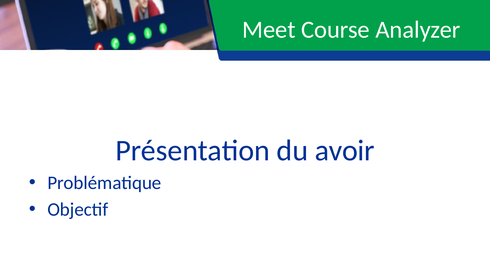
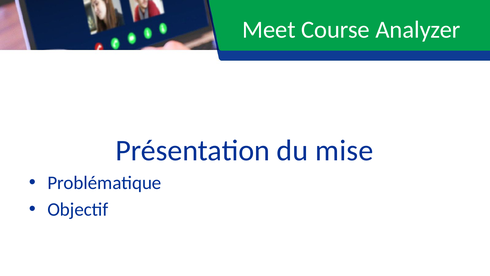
avoir: avoir -> mise (344, 150)
